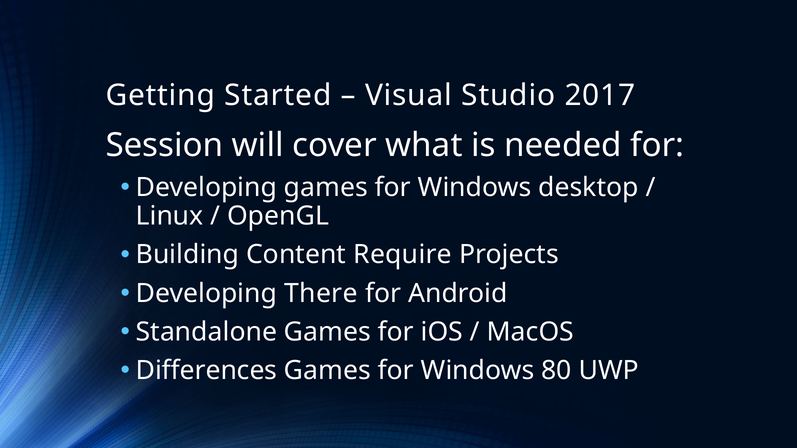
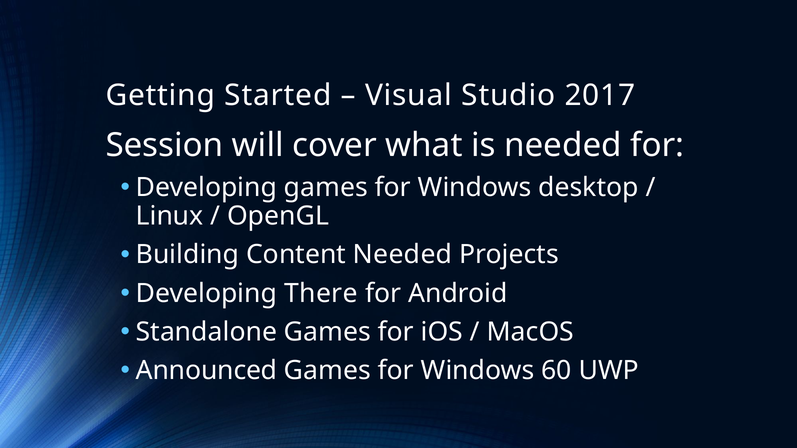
Content Require: Require -> Needed (403, 255)
Differences: Differences -> Announced (207, 371)
80: 80 -> 60 (557, 371)
